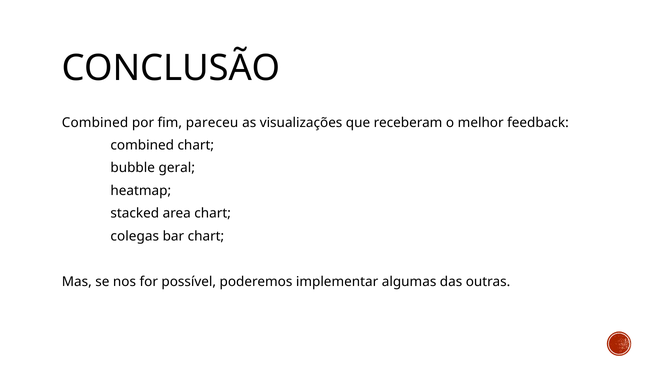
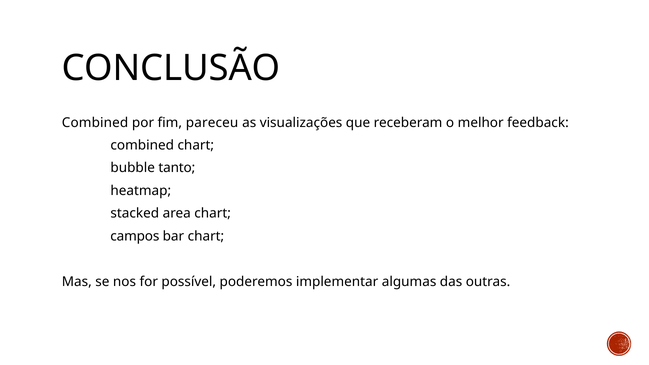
geral: geral -> tanto (177, 168)
colegas: colegas -> campos (135, 236)
